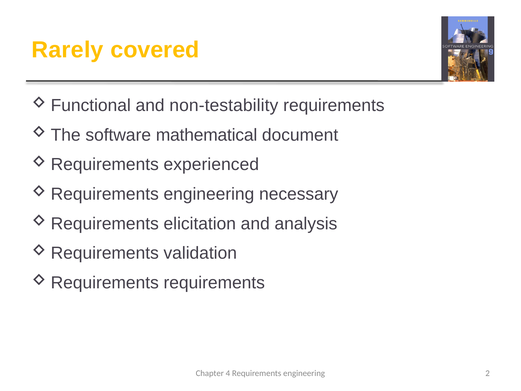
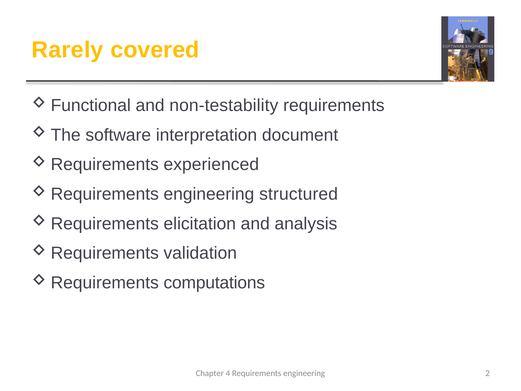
mathematical: mathematical -> interpretation (206, 135)
necessary: necessary -> structured (299, 194)
requirements: requirements -> computations (214, 283)
